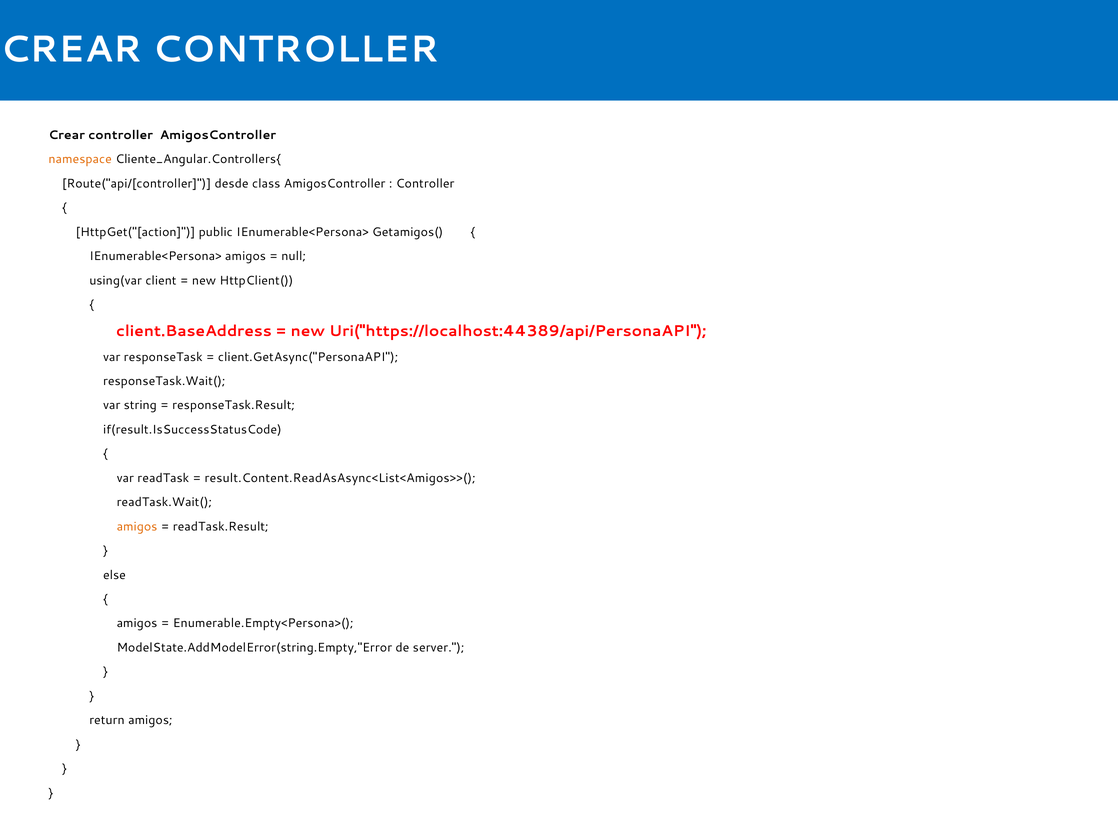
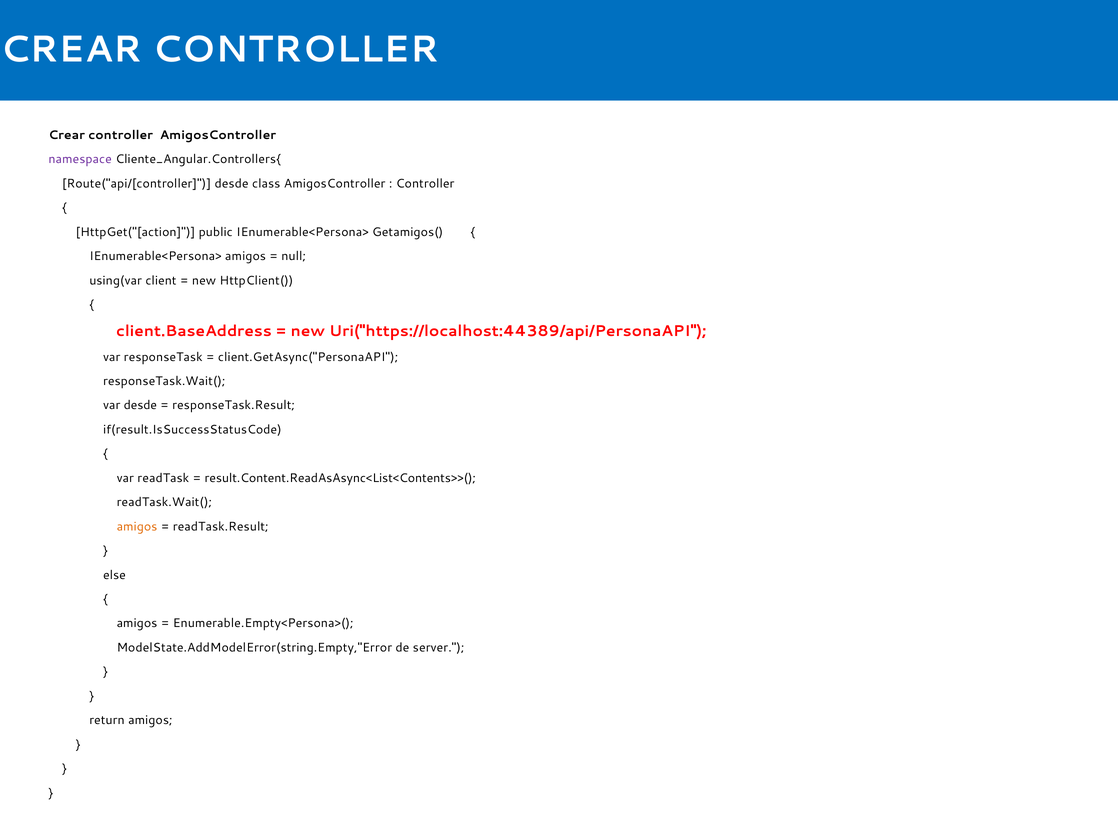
namespace colour: orange -> purple (80, 159)
var string: string -> desde (140, 405)
result.Content.ReadAsAsync<List<Amigos>>(: result.Content.ReadAsAsync<List<Amigos>>( -> result.Content.ReadAsAsync<List<Contents>>( (340, 478)
